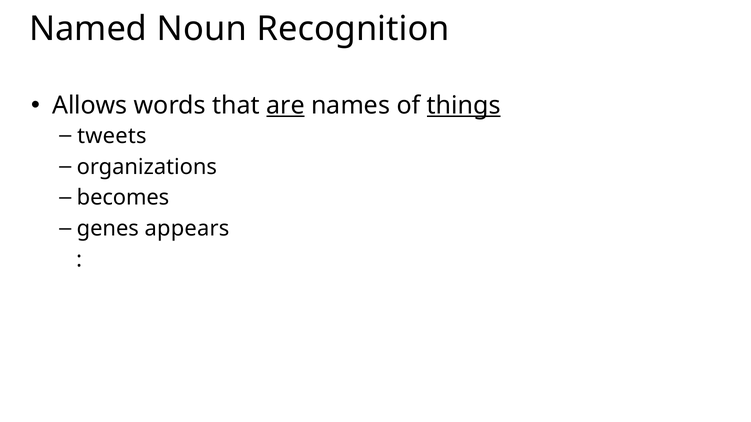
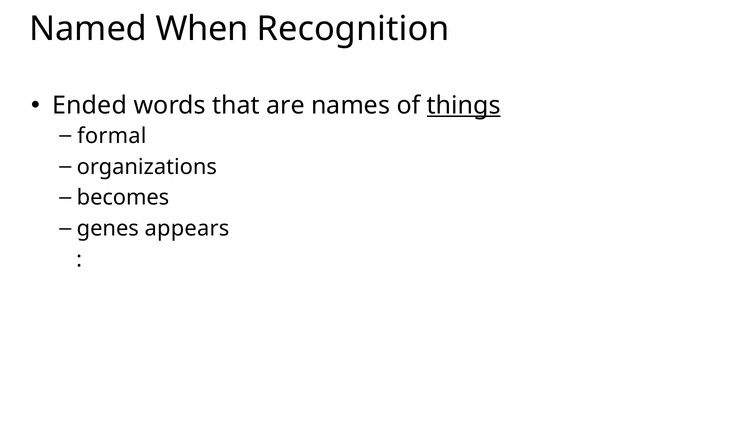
Noun: Noun -> When (202, 29)
Allows: Allows -> Ended (90, 106)
are underline: present -> none (286, 106)
tweets: tweets -> formal (112, 136)
